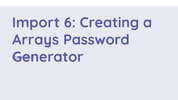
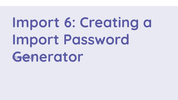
Arrays: Arrays -> Import (36, 40)
